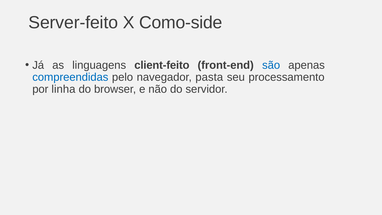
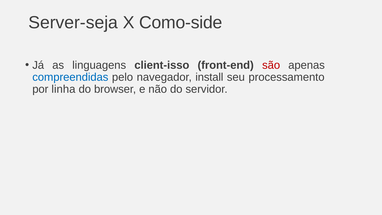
Server-feito: Server-feito -> Server-seja (73, 23)
client-feito: client-feito -> client-isso (162, 65)
são colour: blue -> red (271, 65)
pasta: pasta -> install (209, 77)
